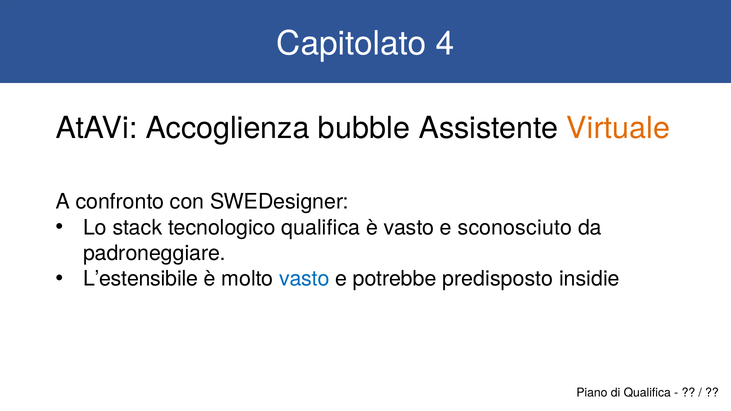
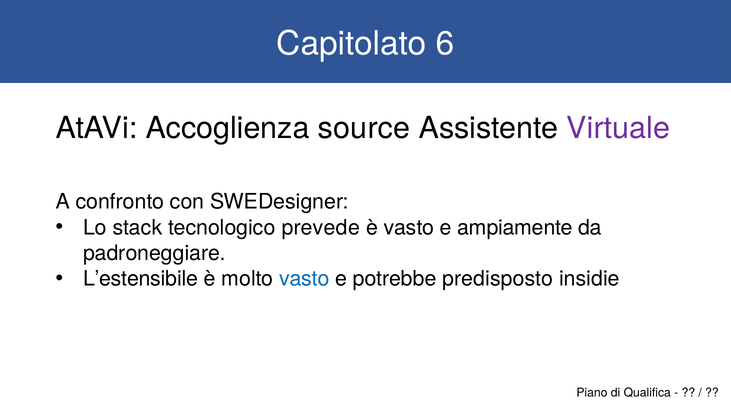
4: 4 -> 6 (445, 44)
bubble: bubble -> source (364, 128)
Virtuale colour: orange -> purple (618, 128)
tecnologico qualifica: qualifica -> prevede (321, 228)
sconosciuto: sconosciuto -> ampiamente (515, 228)
